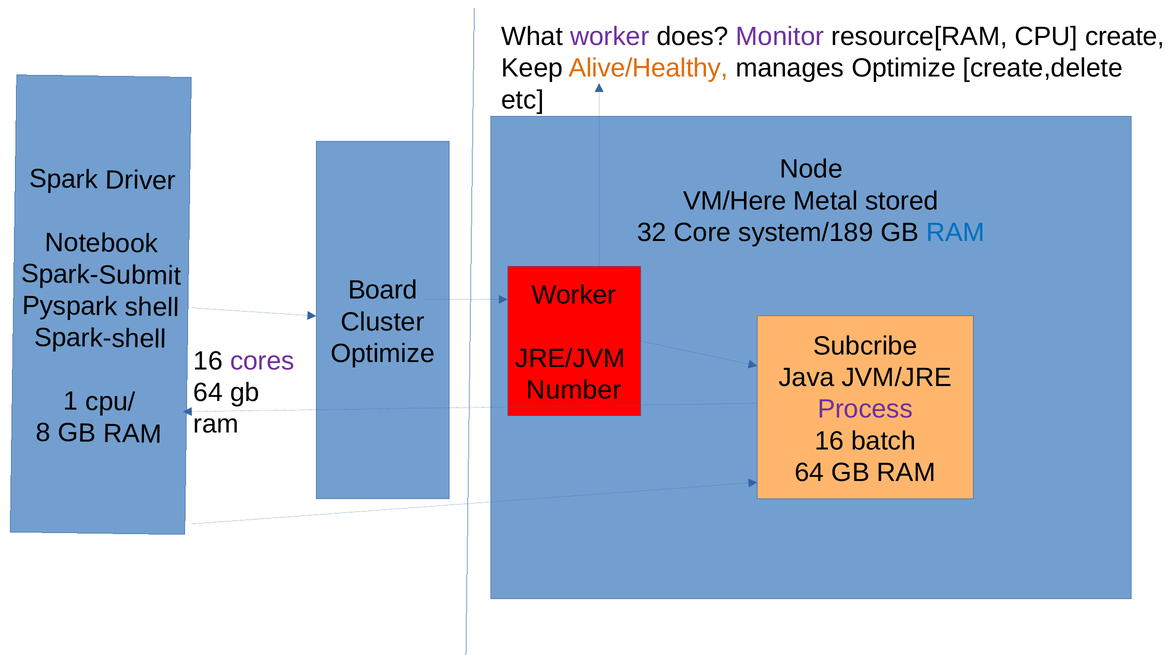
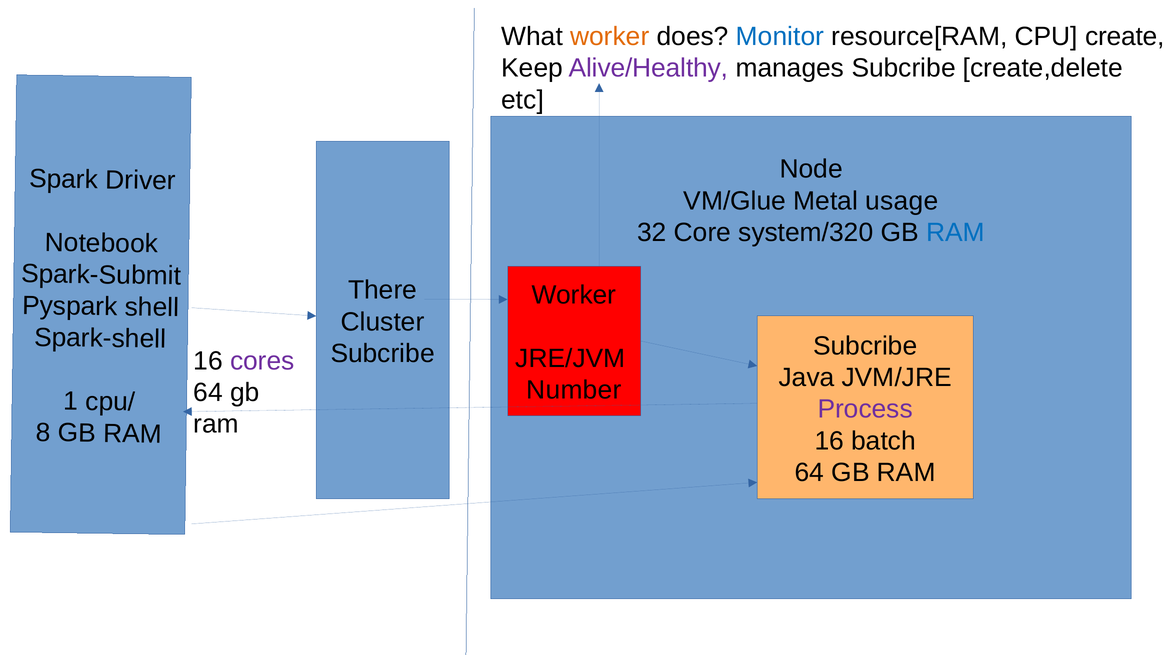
worker colour: purple -> orange (610, 37)
Monitor colour: purple -> blue (780, 37)
Alive/Healthy colour: orange -> purple (649, 68)
manages Optimize: Optimize -> Subcribe (904, 68)
VM/Here: VM/Here -> VM/Glue (735, 201)
stored: stored -> usage (902, 201)
system/189: system/189 -> system/320 (806, 233)
Board: Board -> There (383, 290)
Optimize: Optimize -> Subcribe (383, 354)
